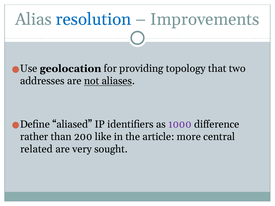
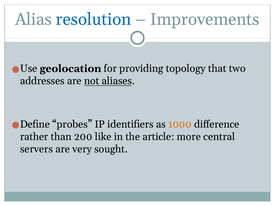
aliased: aliased -> probes (72, 124)
1000 colour: purple -> orange (180, 124)
related: related -> servers (36, 149)
